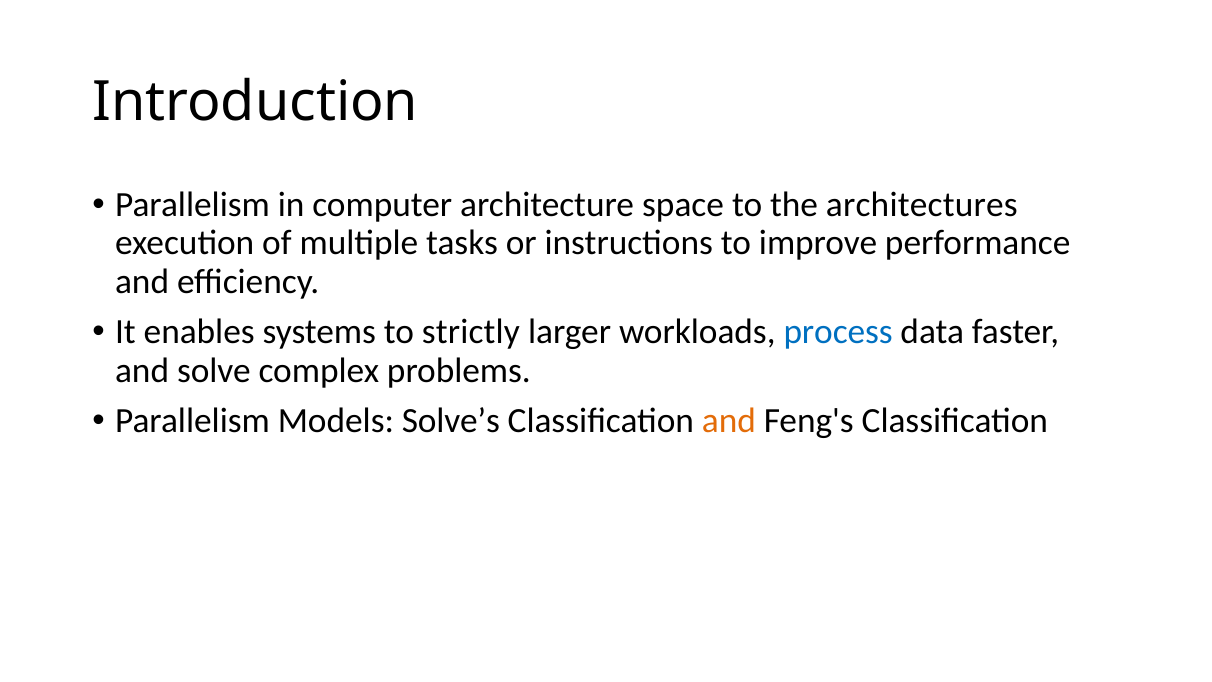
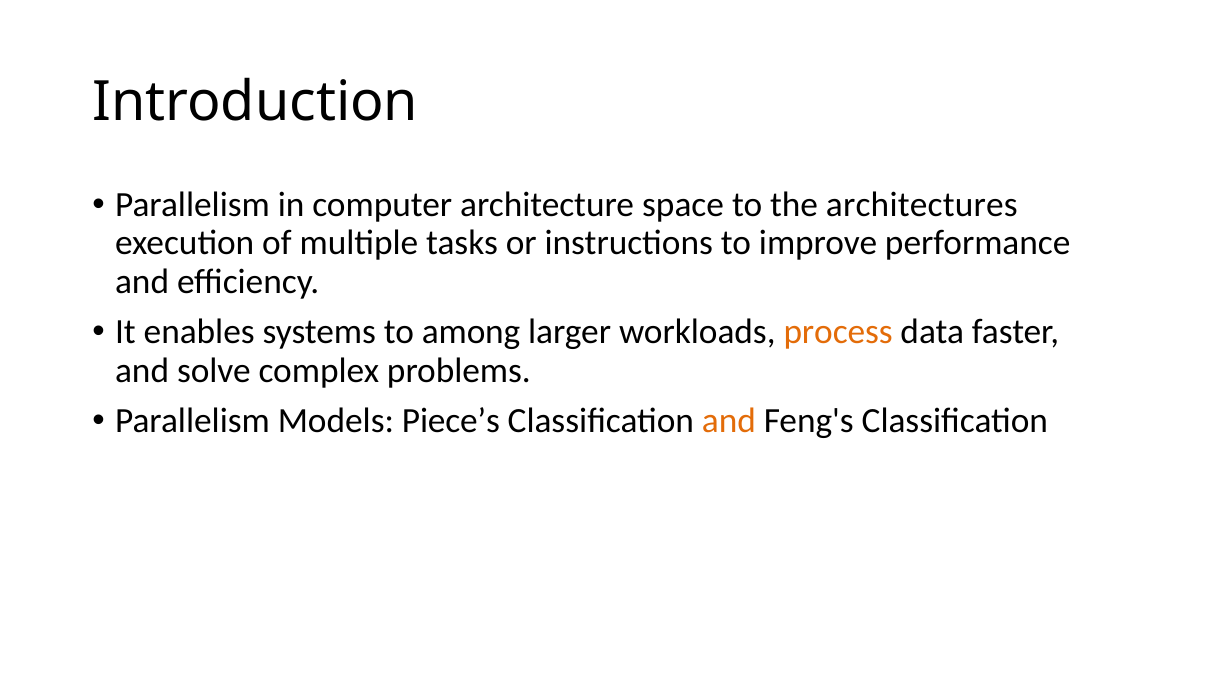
strictly: strictly -> among (471, 332)
process colour: blue -> orange (838, 332)
Solve’s: Solve’s -> Piece’s (451, 421)
